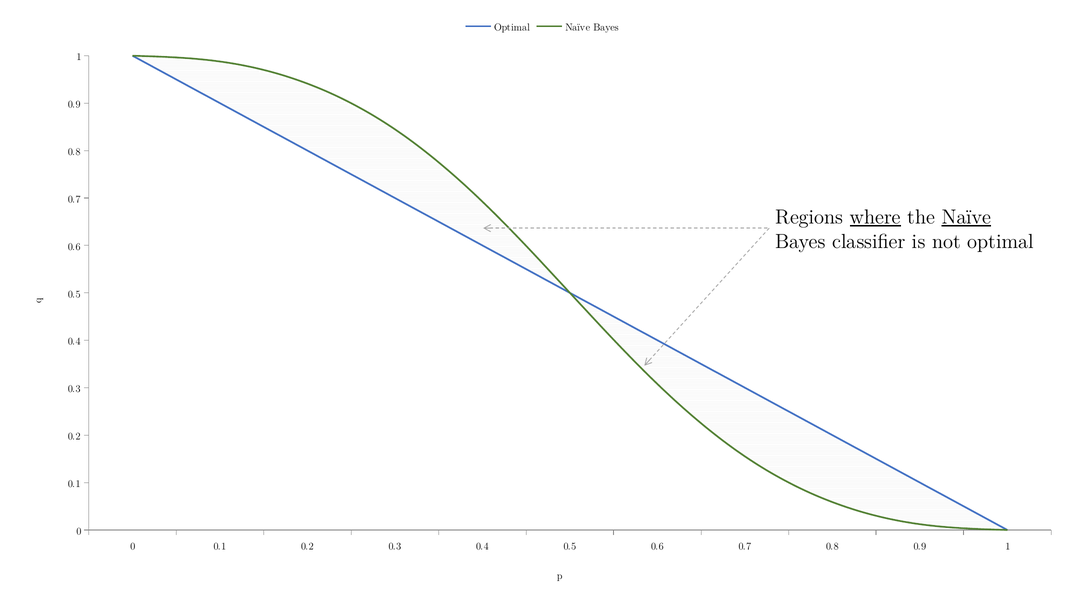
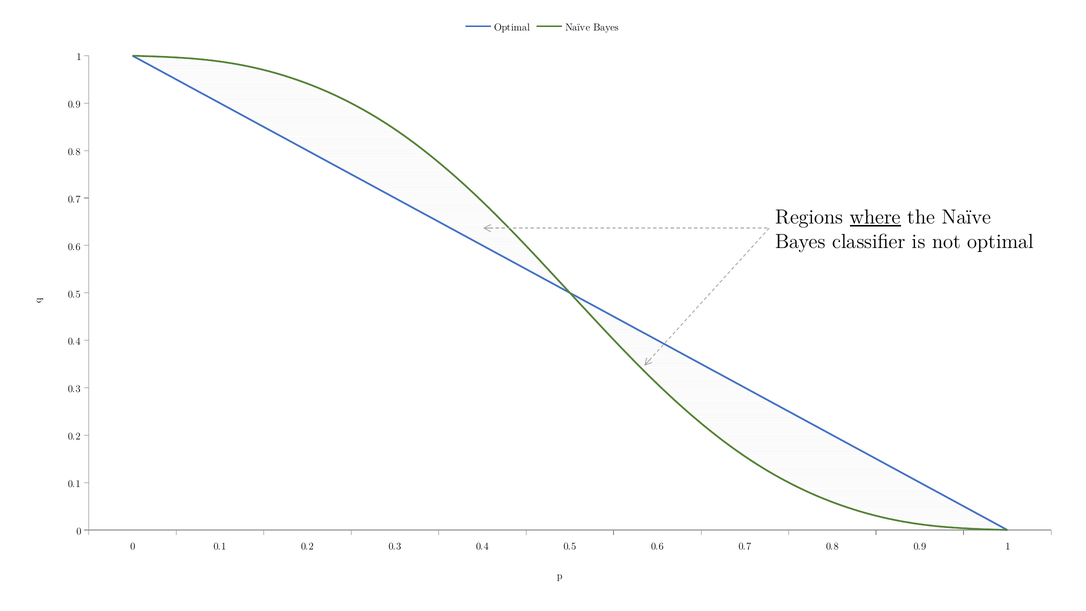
Naïve underline: present -> none (966, 217)
